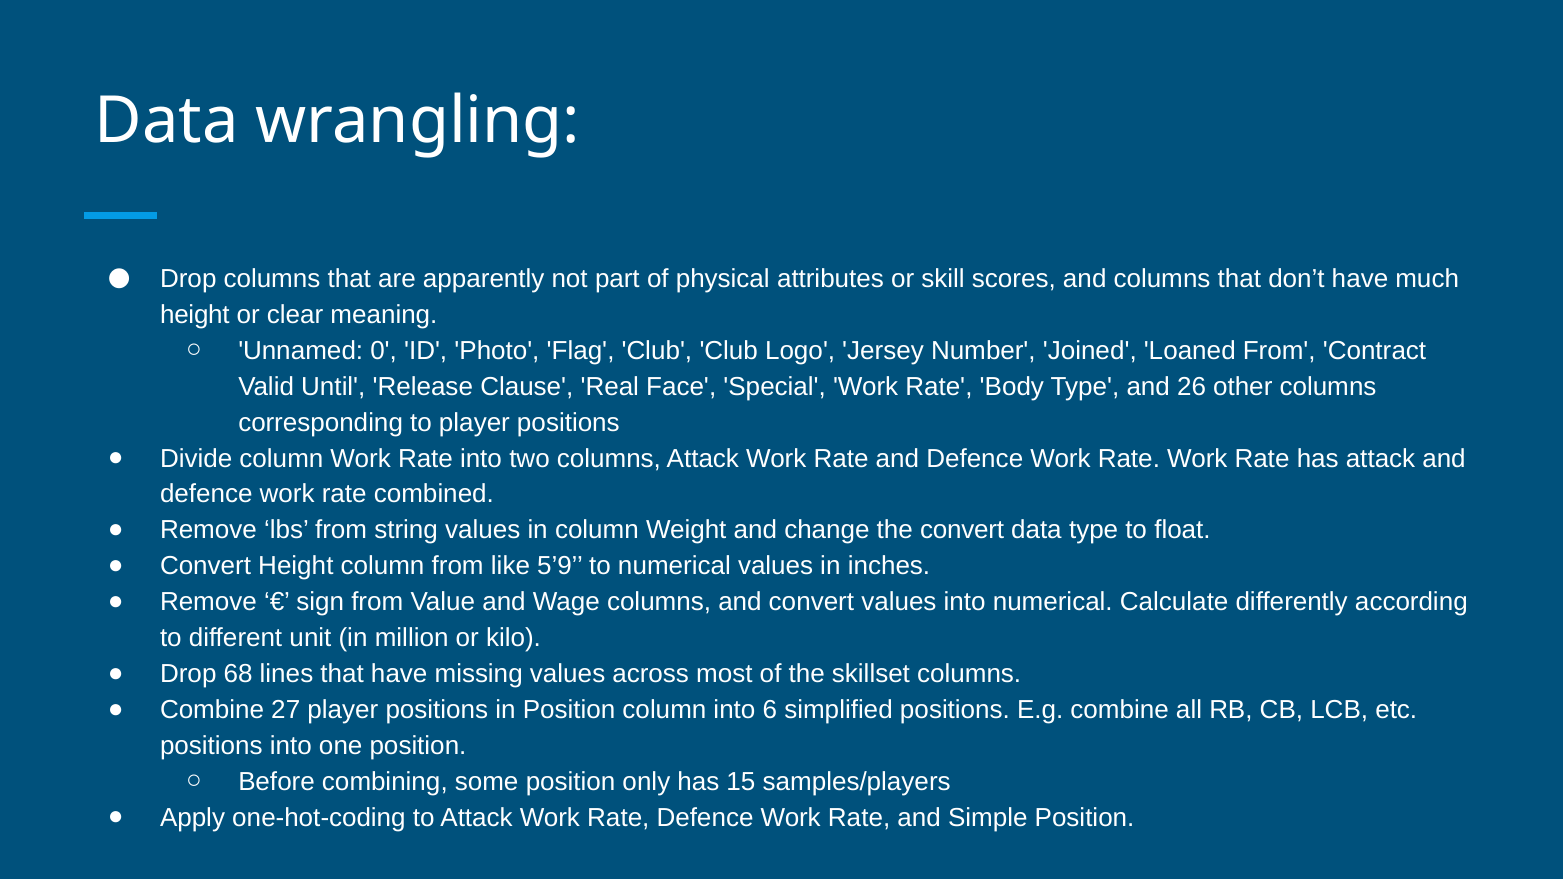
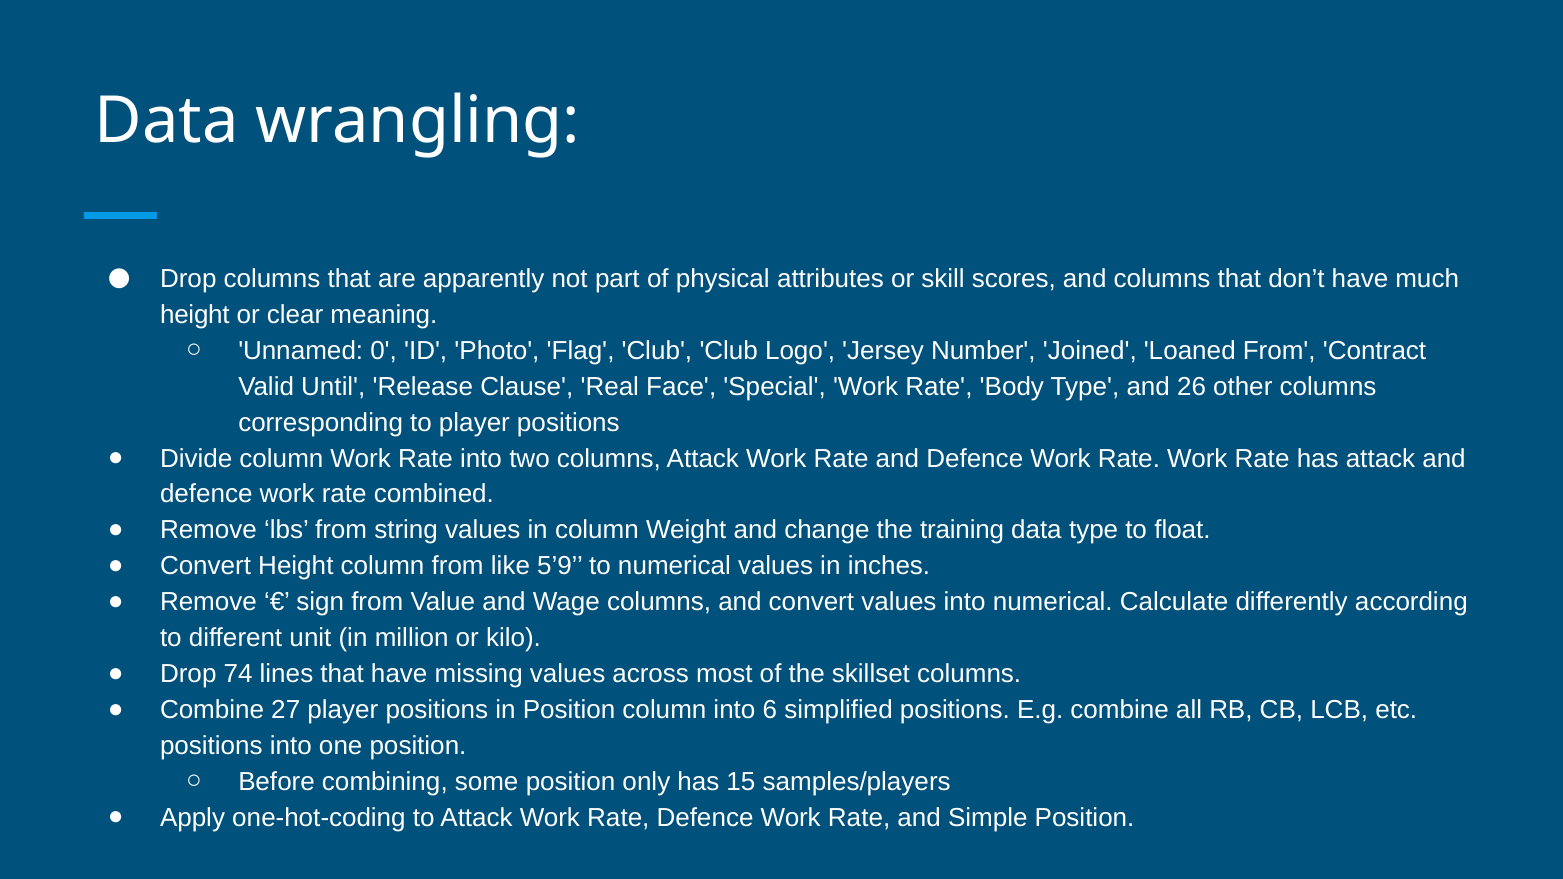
the convert: convert -> training (962, 530)
68: 68 -> 74 (238, 674)
